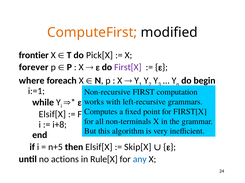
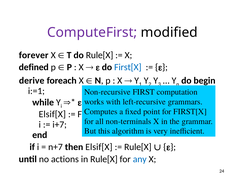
ComputeFirst colour: orange -> purple (92, 33)
frontier: frontier -> forever (34, 55)
do Pick[X: Pick[X -> Rule[X (100, 55)
forever: forever -> defined (34, 68)
First[X colour: purple -> blue (128, 68)
where: where -> derive (32, 81)
i+8: i+8 -> i+7 (60, 125)
n+5: n+5 -> n+7 (55, 148)
Skip[X: Skip[X -> Rule[X (138, 148)
